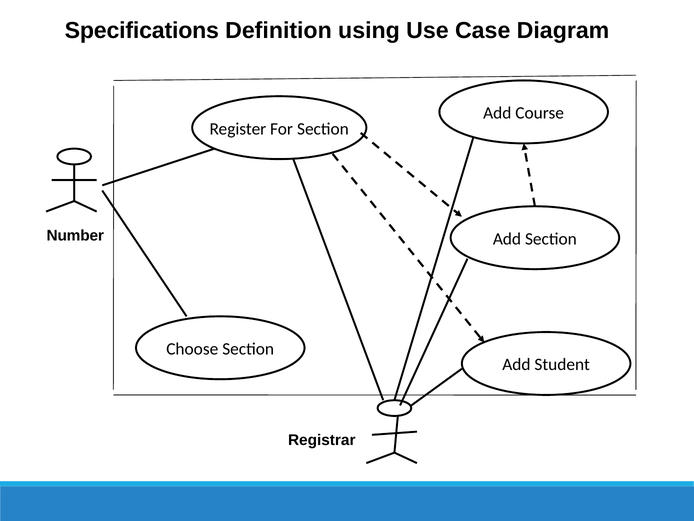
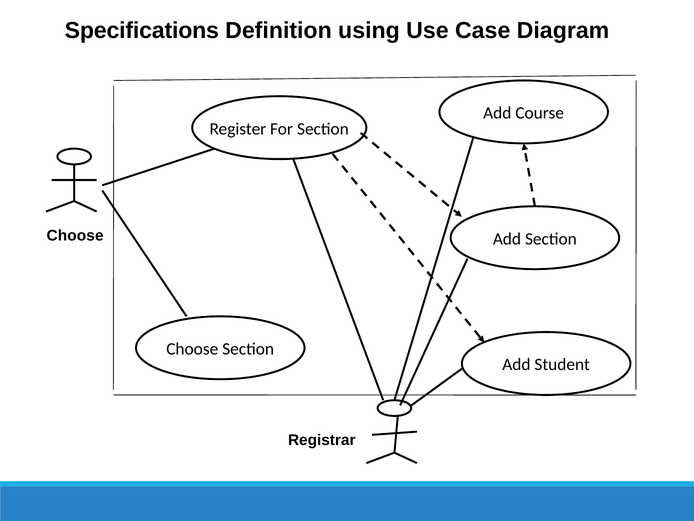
Number: Number -> Choose (75, 236)
